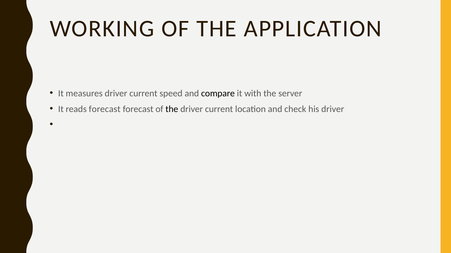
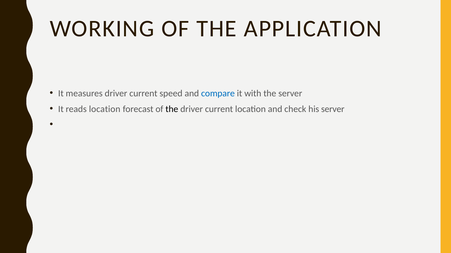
compare colour: black -> blue (218, 94)
reads forecast: forecast -> location (105, 109)
his driver: driver -> server (333, 109)
